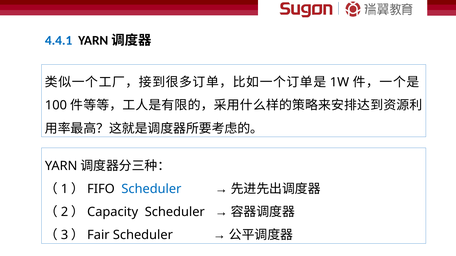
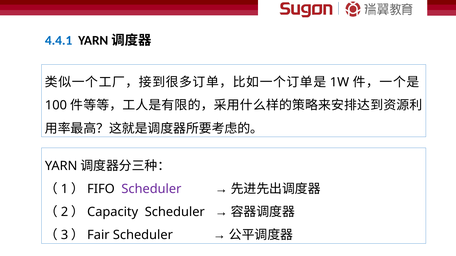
Scheduler colour: blue -> purple (151, 189)
